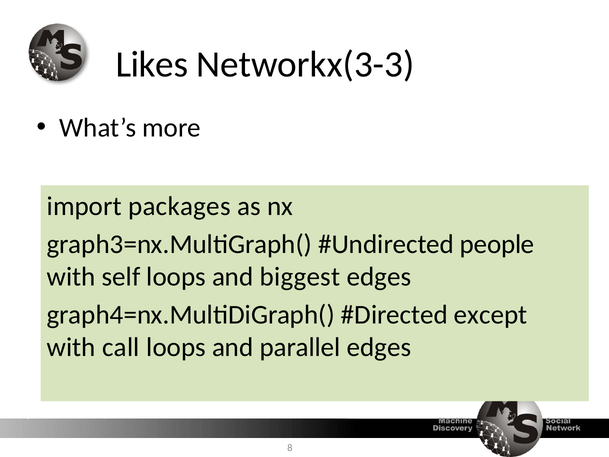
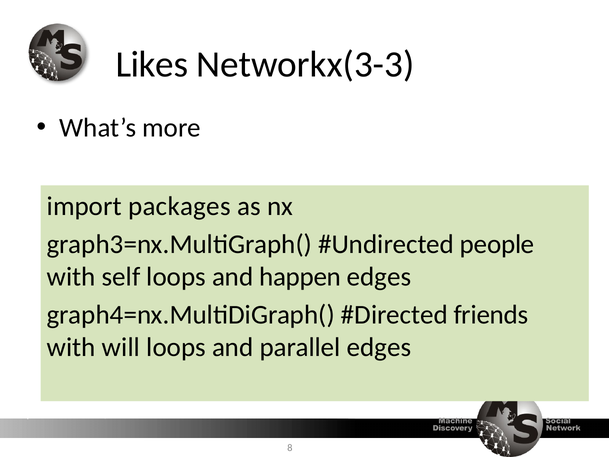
biggest: biggest -> happen (300, 277)
except: except -> friends (491, 315)
call: call -> will (121, 347)
